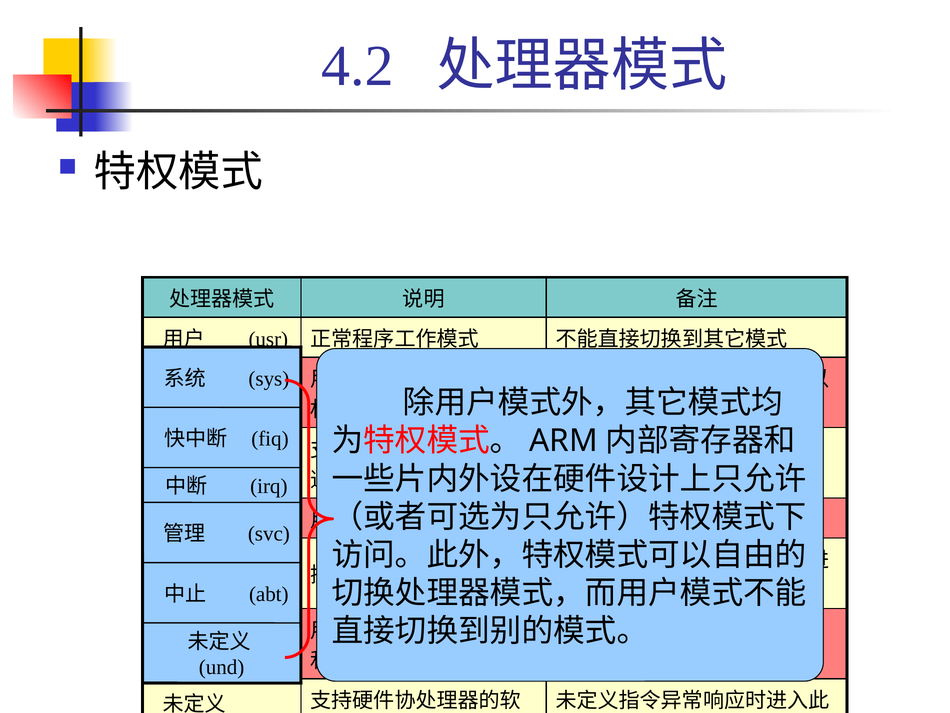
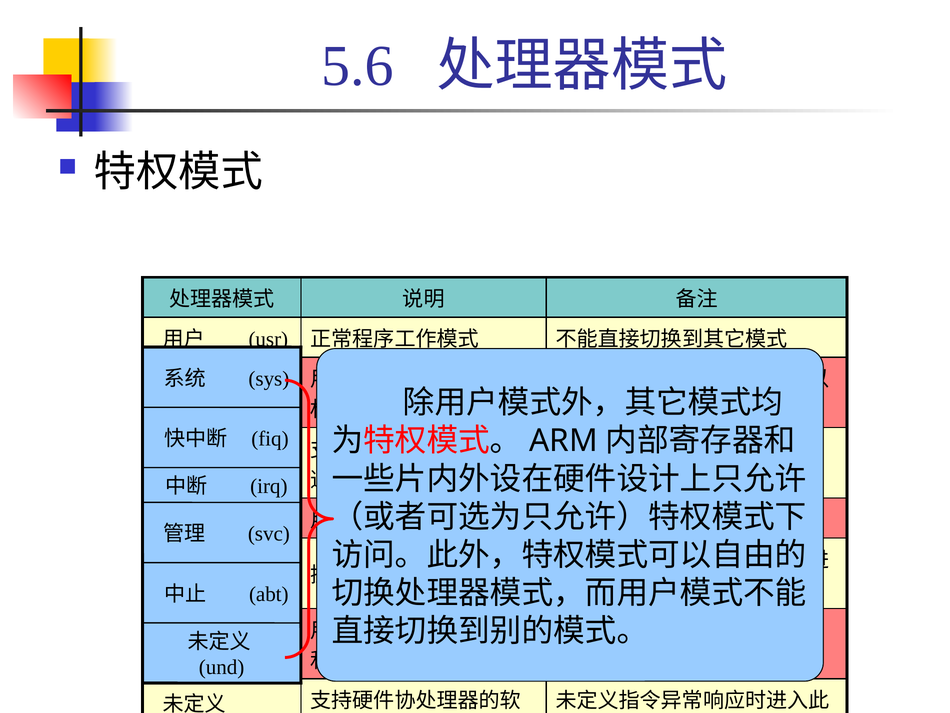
4.2: 4.2 -> 5.6 (358, 66)
